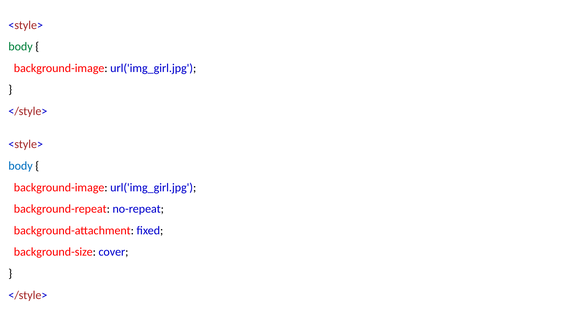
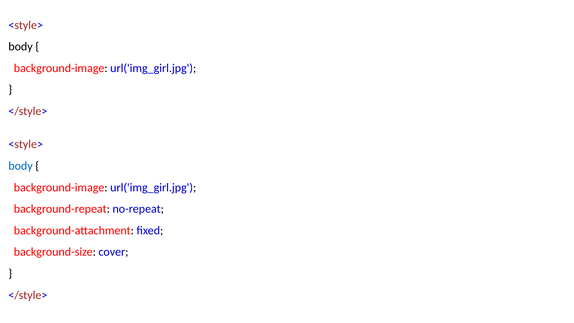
body colour: green -> black (21, 47)
